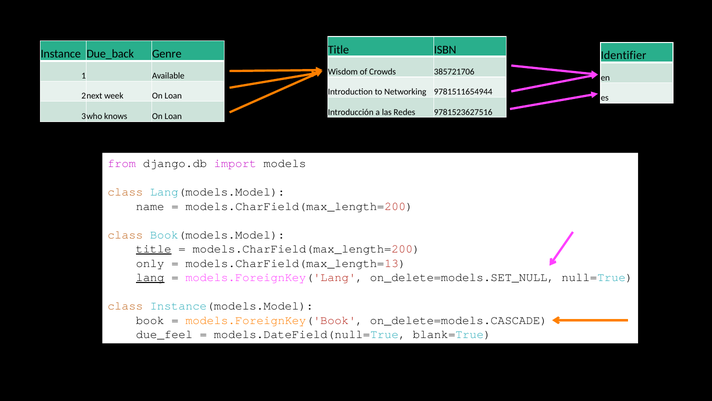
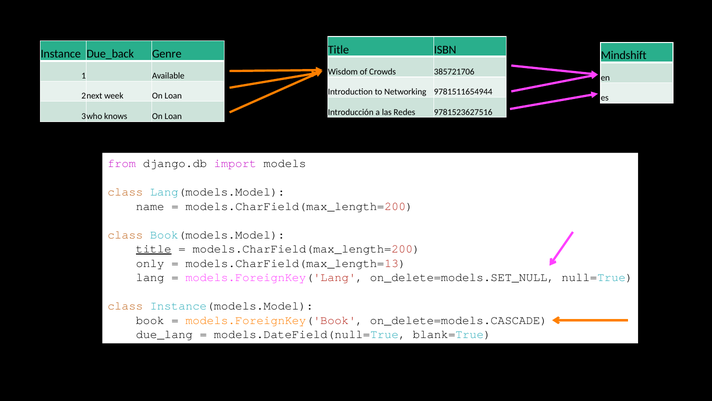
Identifier: Identifier -> Mindshift (624, 55)
lang underline: present -> none (150, 277)
due_feel: due_feel -> due_lang (164, 334)
